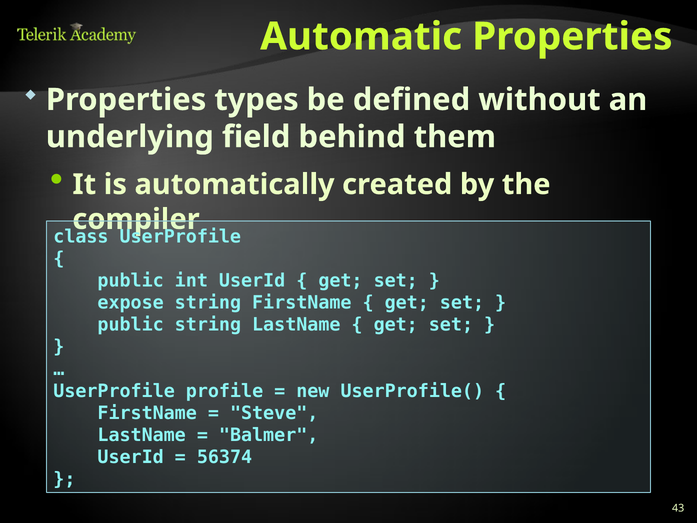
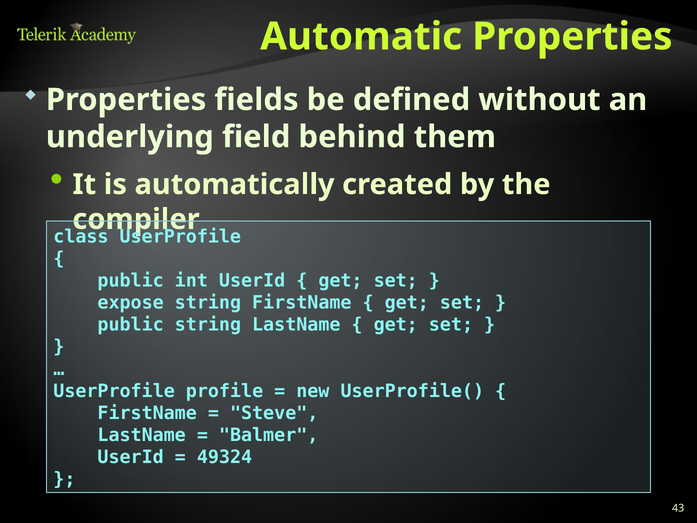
types: types -> fields (256, 100)
56374: 56374 -> 49324 (225, 457)
